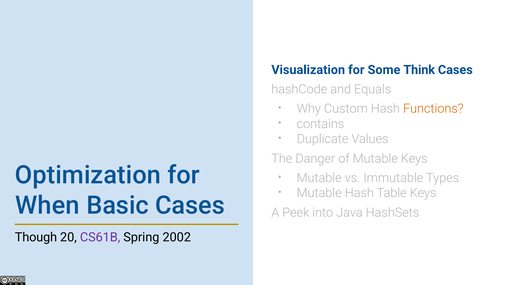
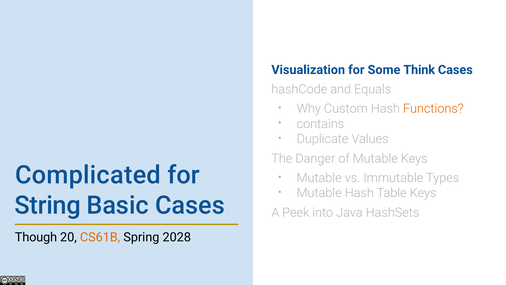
Optimization: Optimization -> Complicated (88, 175)
When: When -> String (48, 205)
CS61B colour: purple -> orange (100, 237)
2002: 2002 -> 2028 (177, 237)
